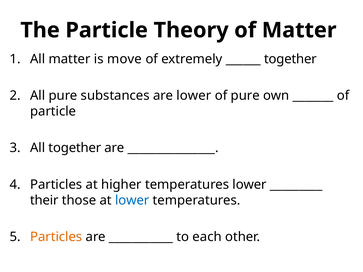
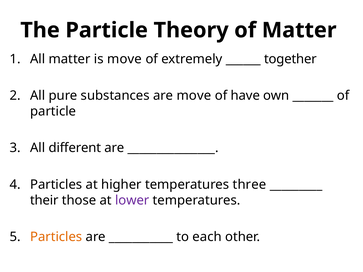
are lower: lower -> move (194, 96)
of pure: pure -> have (245, 96)
All together: together -> different (75, 148)
temperatures lower: lower -> three (249, 185)
lower colour: blue -> purple (132, 200)
